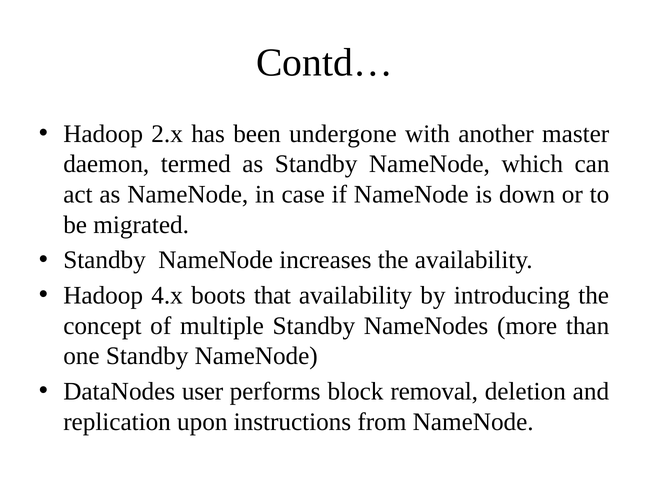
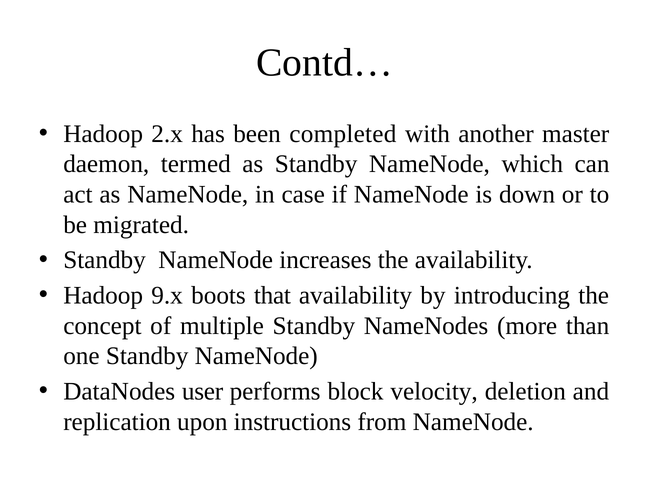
undergone: undergone -> completed (343, 134)
4.x: 4.x -> 9.x (167, 295)
removal: removal -> velocity (434, 391)
